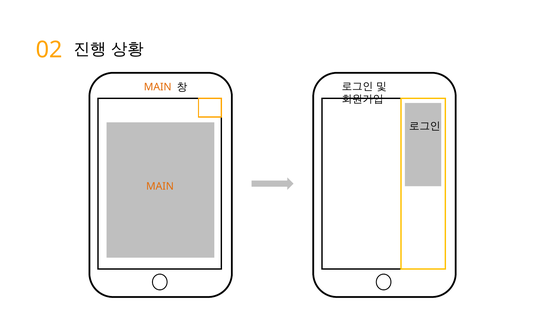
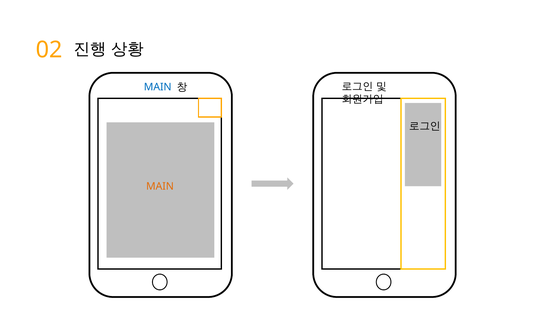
MAIN colour: orange -> blue (158, 87)
